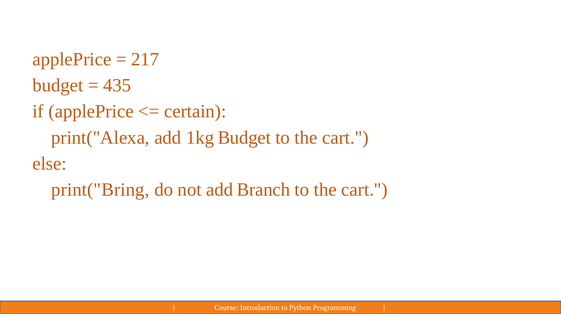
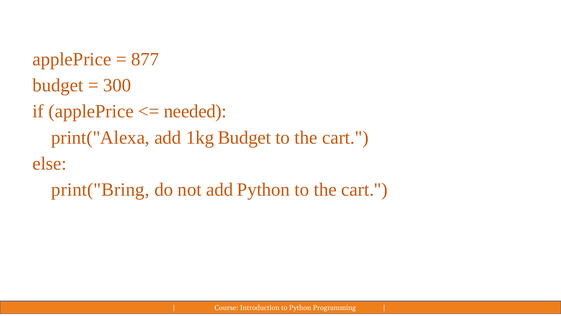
217: 217 -> 877 (145, 59)
435: 435 -> 300 (117, 85)
certain: certain -> needed (195, 111)
add Branch: Branch -> Python (263, 189)
